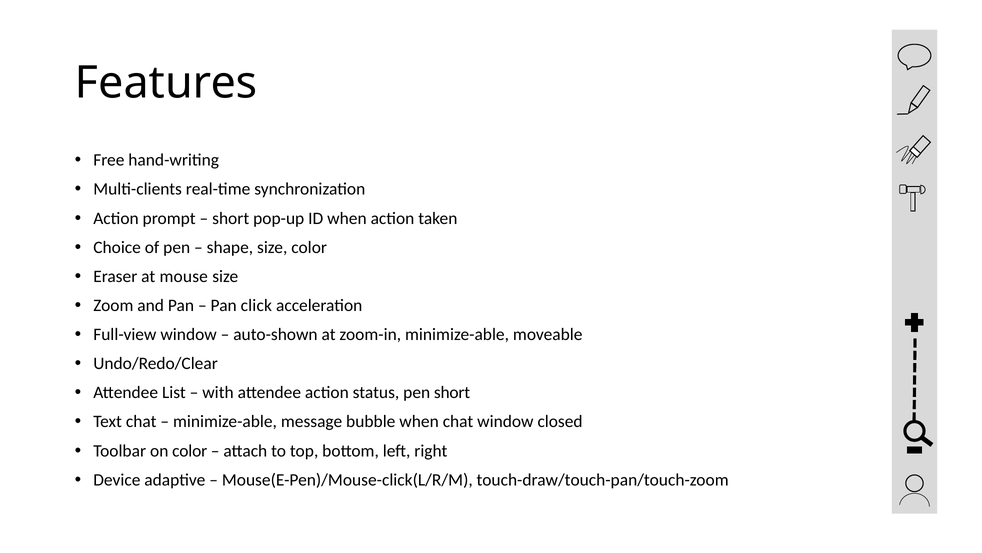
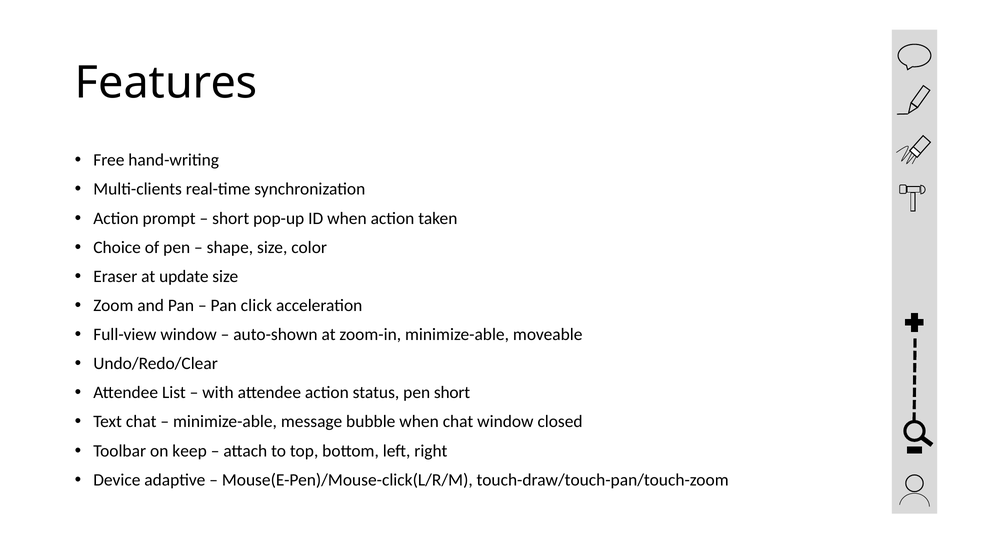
mouse: mouse -> update (184, 276)
on color: color -> keep (190, 450)
